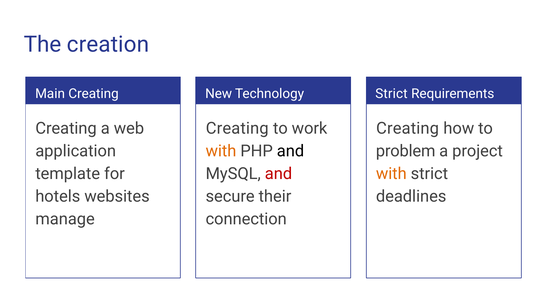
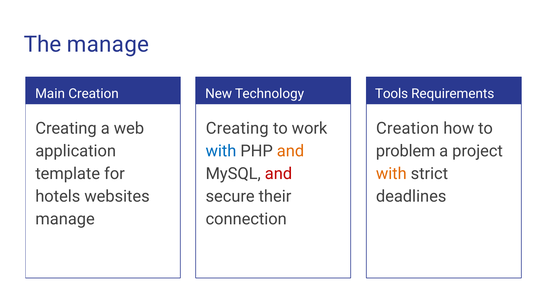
The creation: creation -> manage (108, 45)
Main Creating: Creating -> Creation (94, 94)
Strict: Strict -> Tools (392, 94)
Creating: Creating -> Creation (408, 128)
with colour: orange -> blue (221, 151)
and colour: black -> orange (290, 151)
